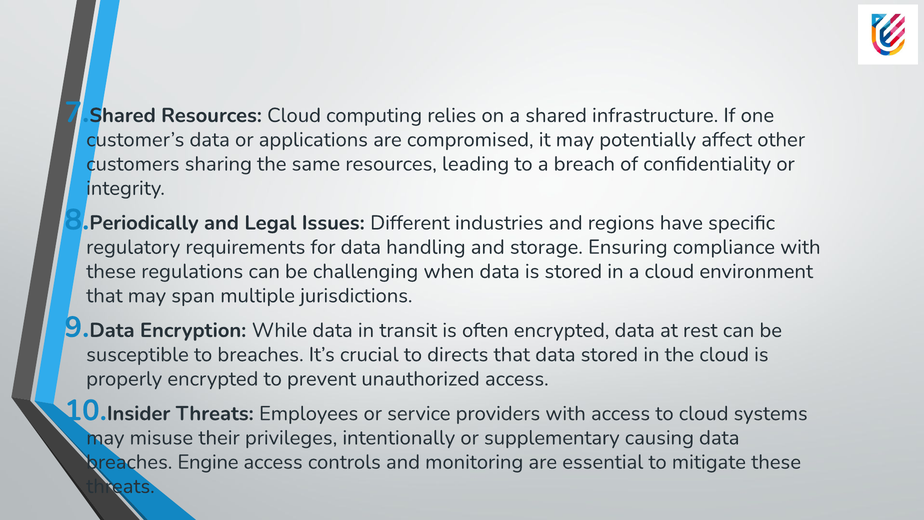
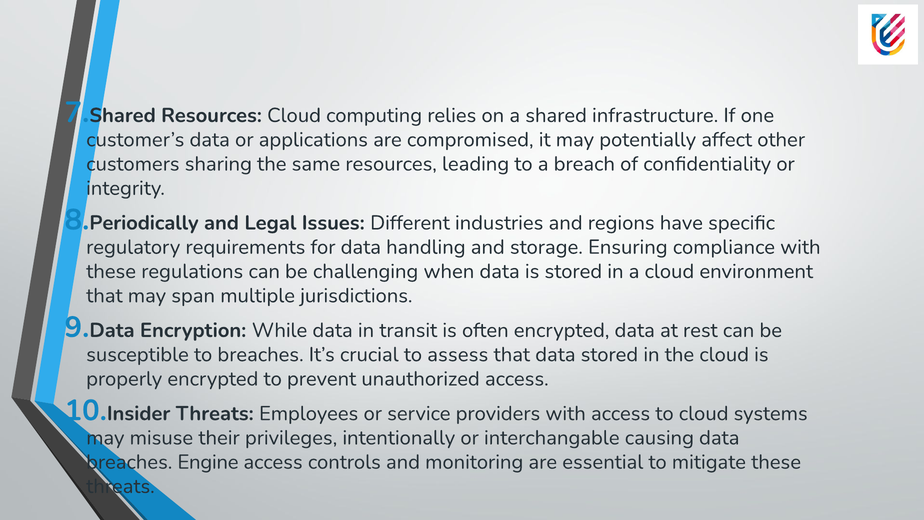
directs: directs -> assess (458, 354)
supplementary: supplementary -> interchangable (552, 438)
